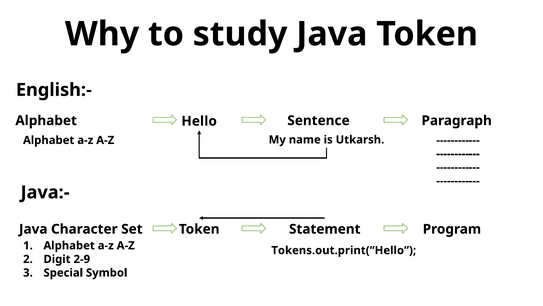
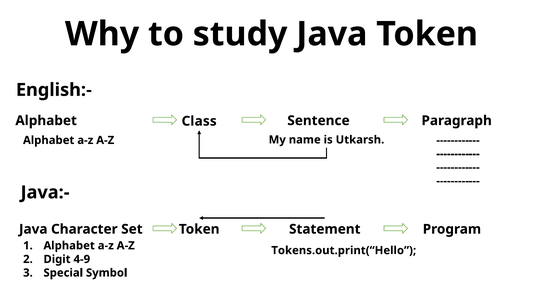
Hello: Hello -> Class (199, 121)
2-9: 2-9 -> 4-9 (82, 259)
